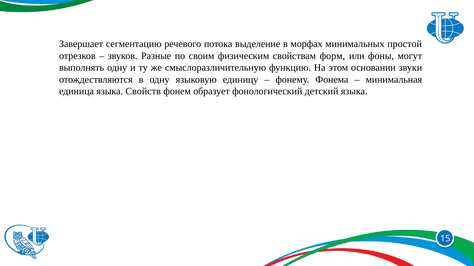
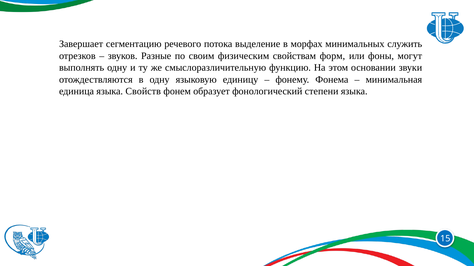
простой: простой -> служить (405, 44)
детский: детский -> степени (322, 92)
